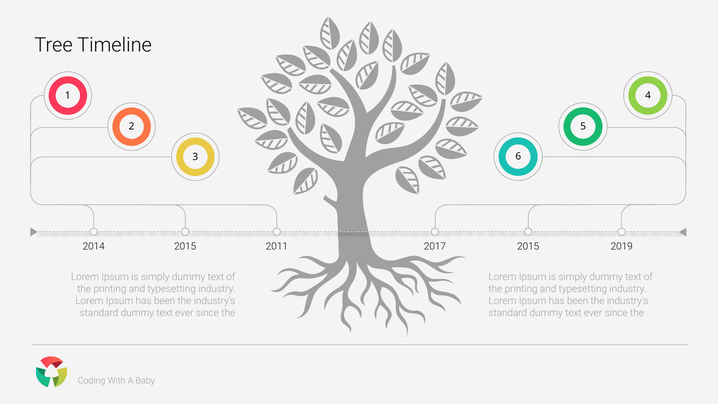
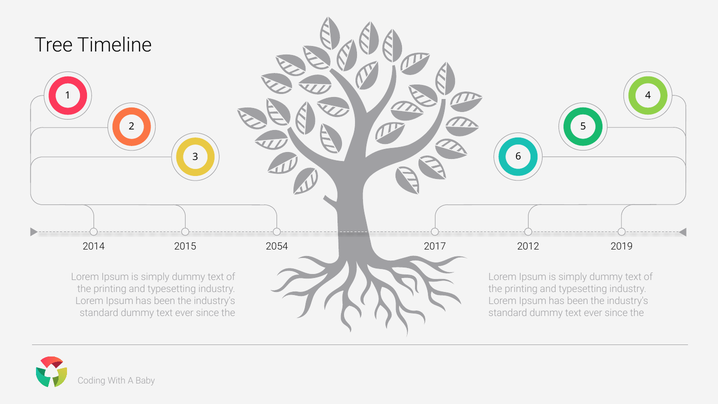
2011: 2011 -> 2054 (277, 247)
2017 2015: 2015 -> 2012 (528, 247)
